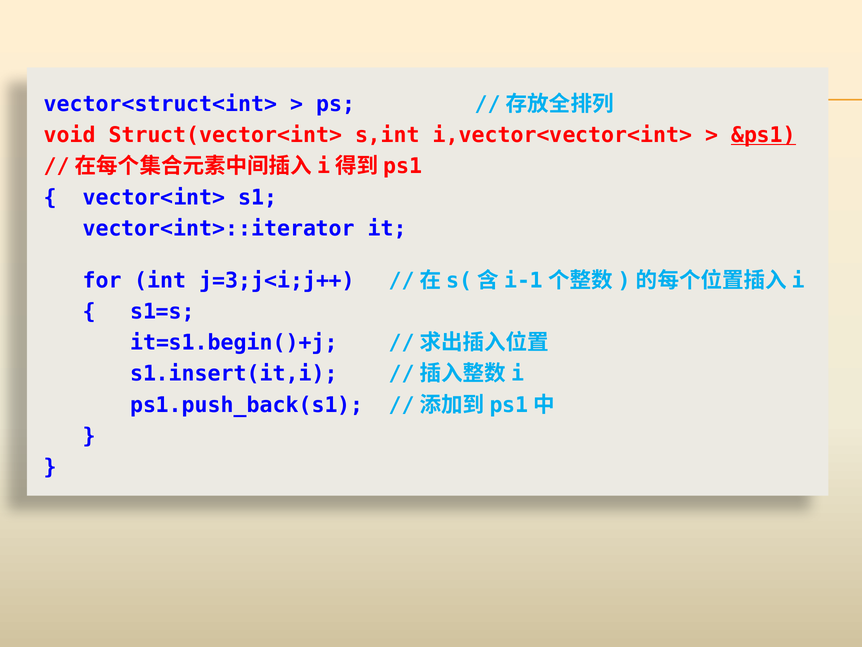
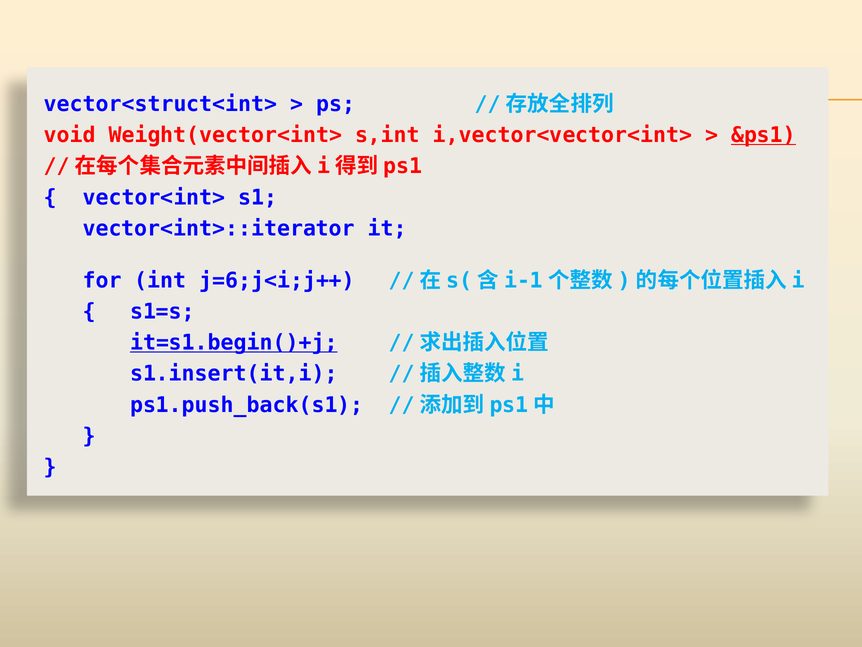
Struct(vector<int>: Struct(vector<int> -> Weight(vector<int> (225, 135)
j=3;j<i;j++: j=3;j<i;j++ -> j=6;j<i;j++ (277, 280)
it=s1.begin()+j underline: none -> present (234, 342)
